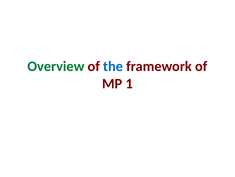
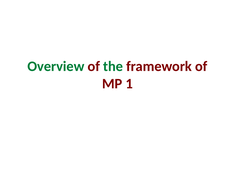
the colour: blue -> green (113, 66)
